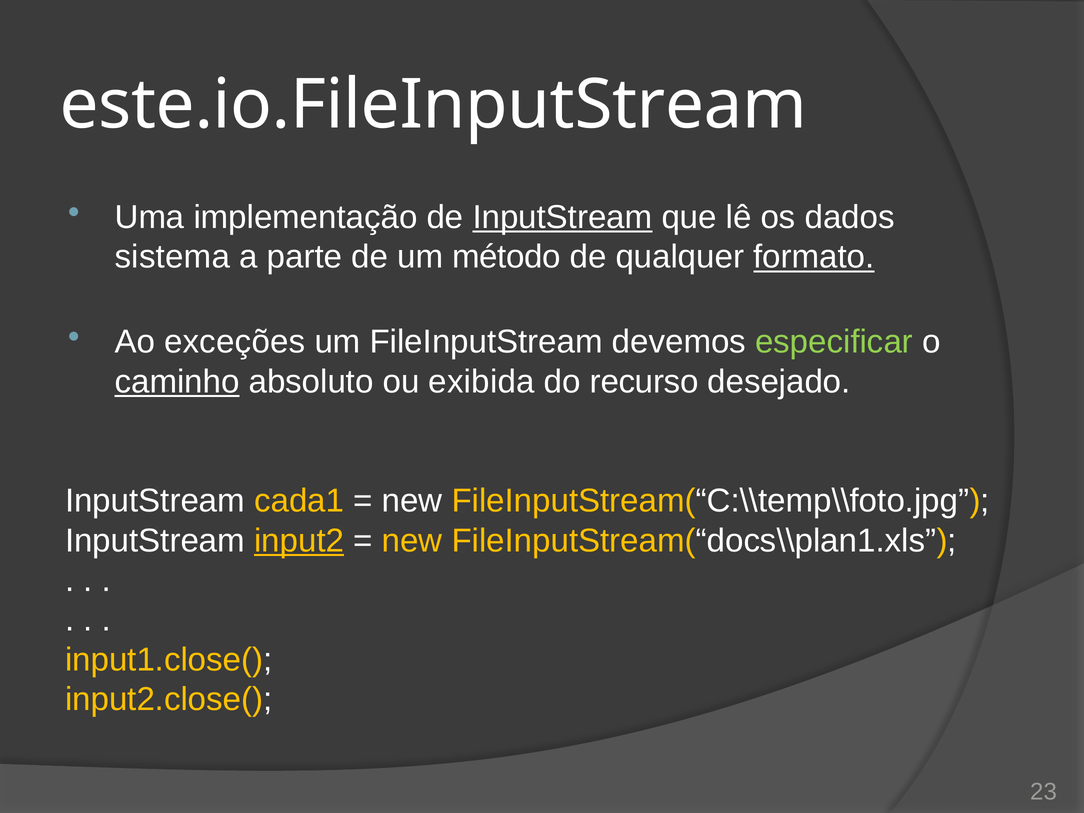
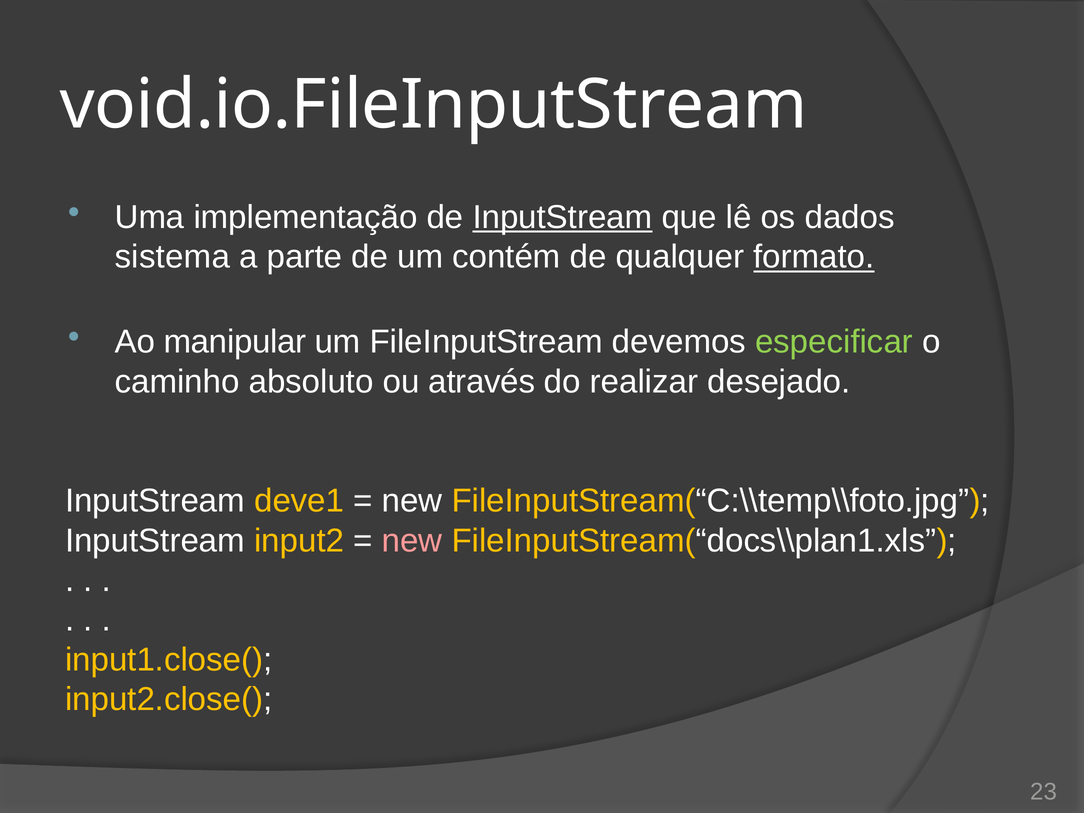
este.io.FileInputStream: este.io.FileInputStream -> void.io.FileInputStream (433, 105)
método: método -> contém (506, 257)
exceções: exceções -> manipular (235, 342)
caminho underline: present -> none (177, 382)
exibida: exibida -> através (482, 382)
recurso: recurso -> realizar (644, 382)
cada1: cada1 -> deve1 (299, 501)
input2 underline: present -> none (299, 541)
new colour: yellow -> pink (412, 541)
